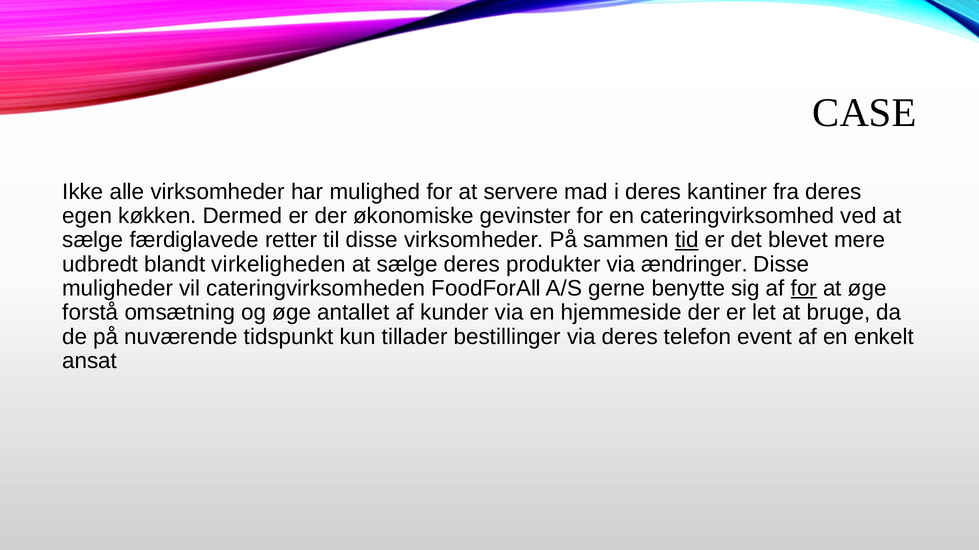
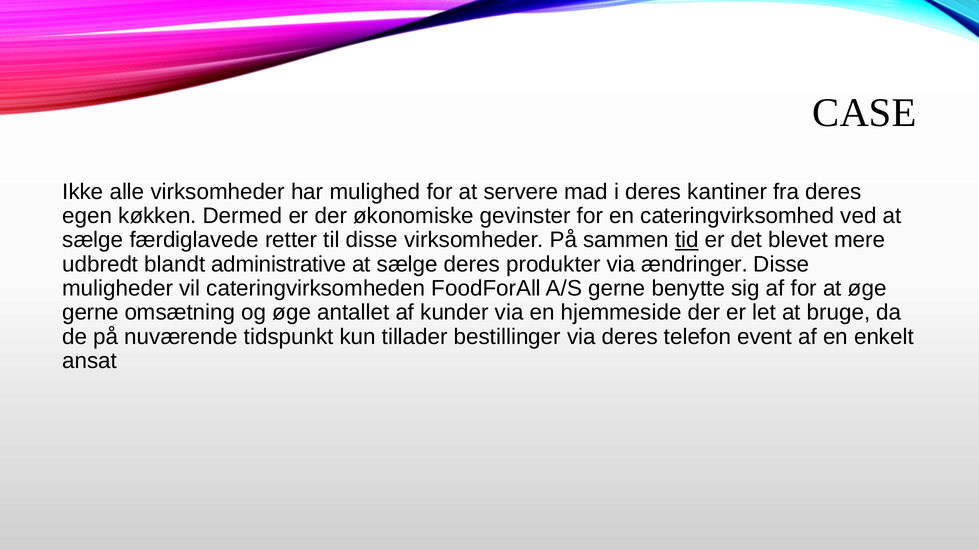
virkeligheden: virkeligheden -> administrative (279, 264)
for underline: present -> none (804, 289)
forstå: forstå -> gerne (90, 313)
